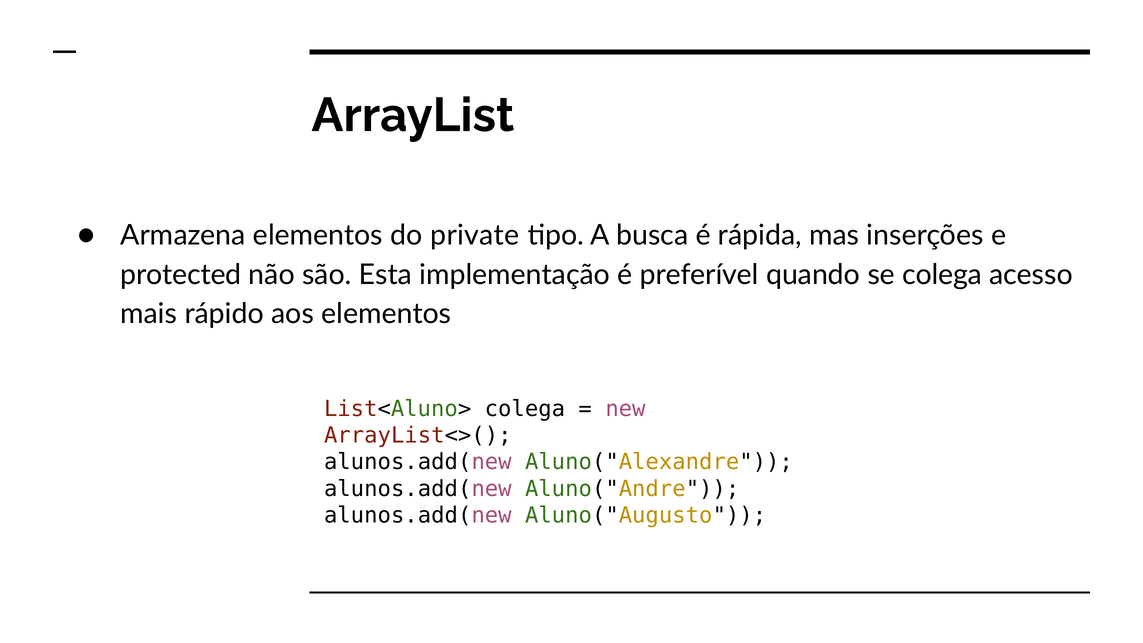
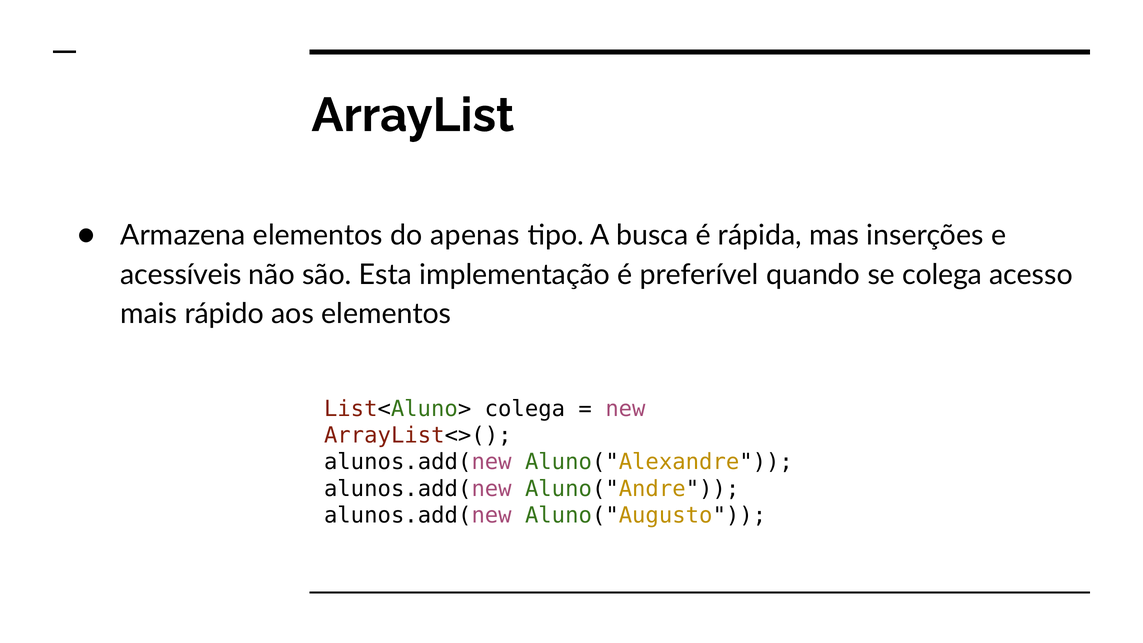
private: private -> apenas (475, 235)
protected: protected -> acessíveis (181, 275)
